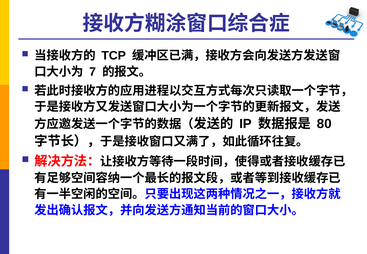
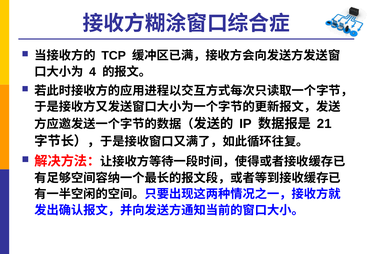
7: 7 -> 4 (93, 72)
80: 80 -> 21 (324, 124)
